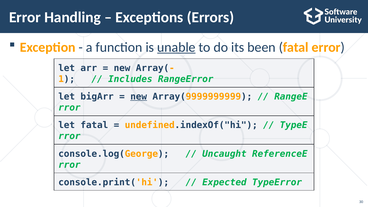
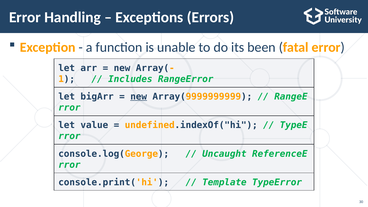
unable underline: present -> none (176, 47)
let fatal: fatal -> value (94, 125)
Expected: Expected -> Template (224, 182)
